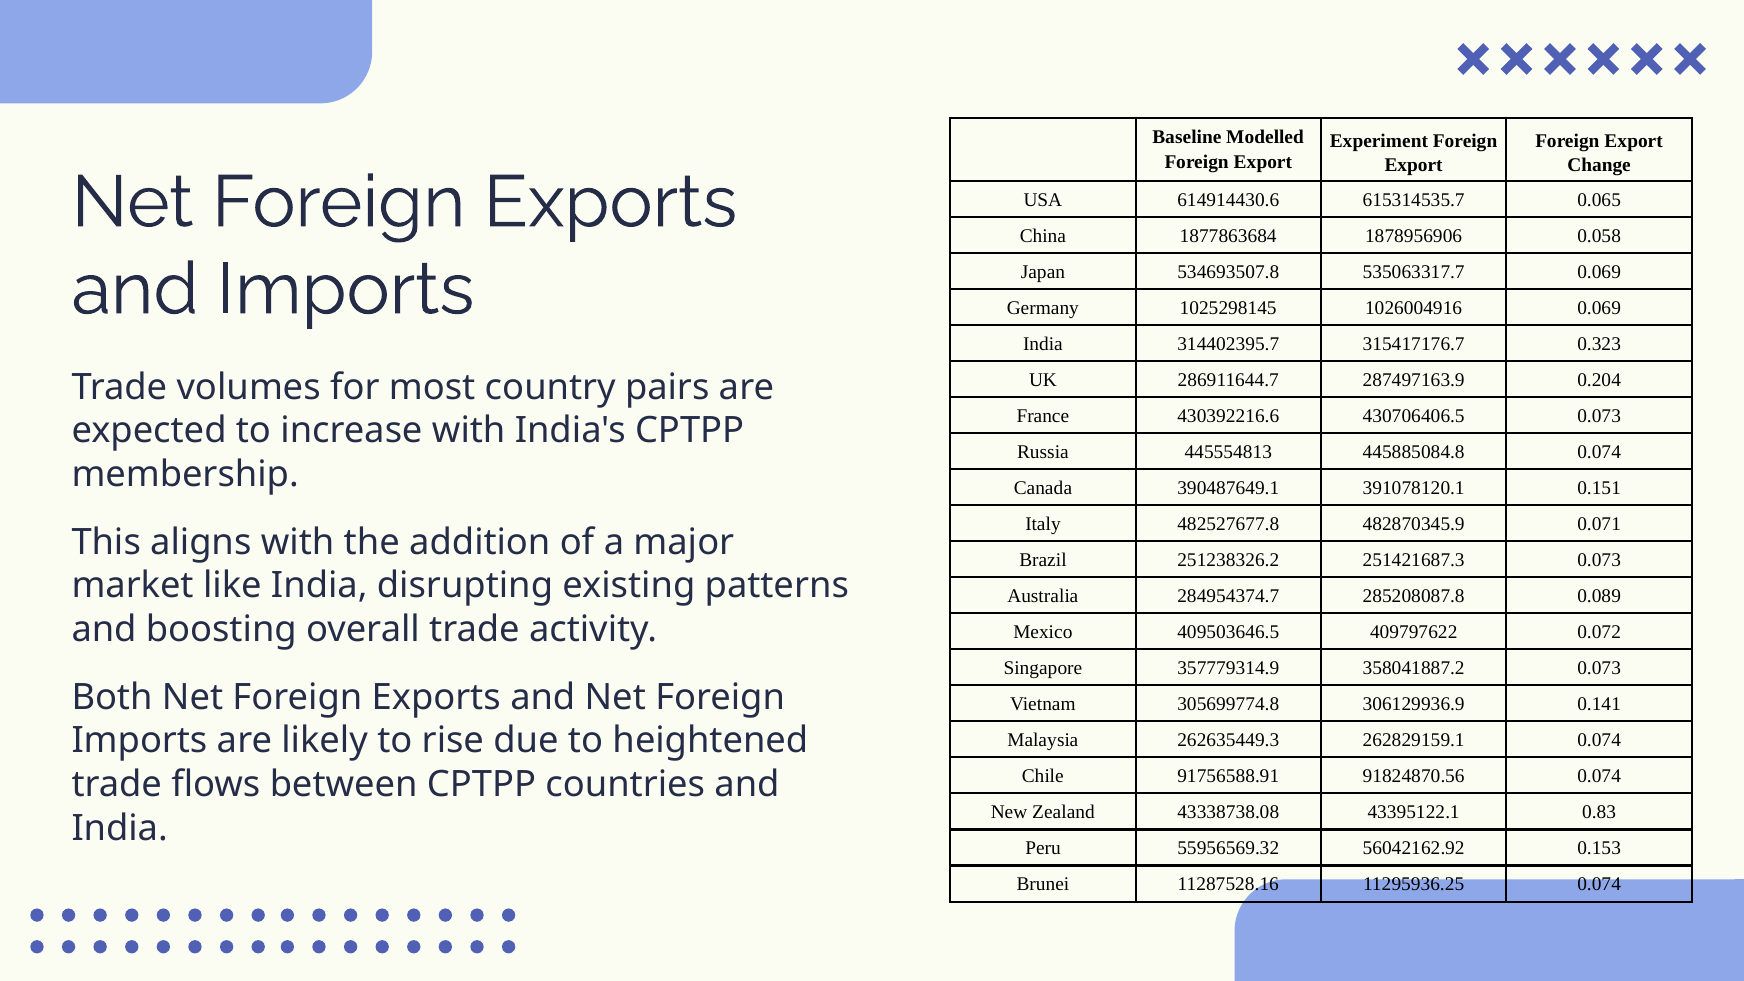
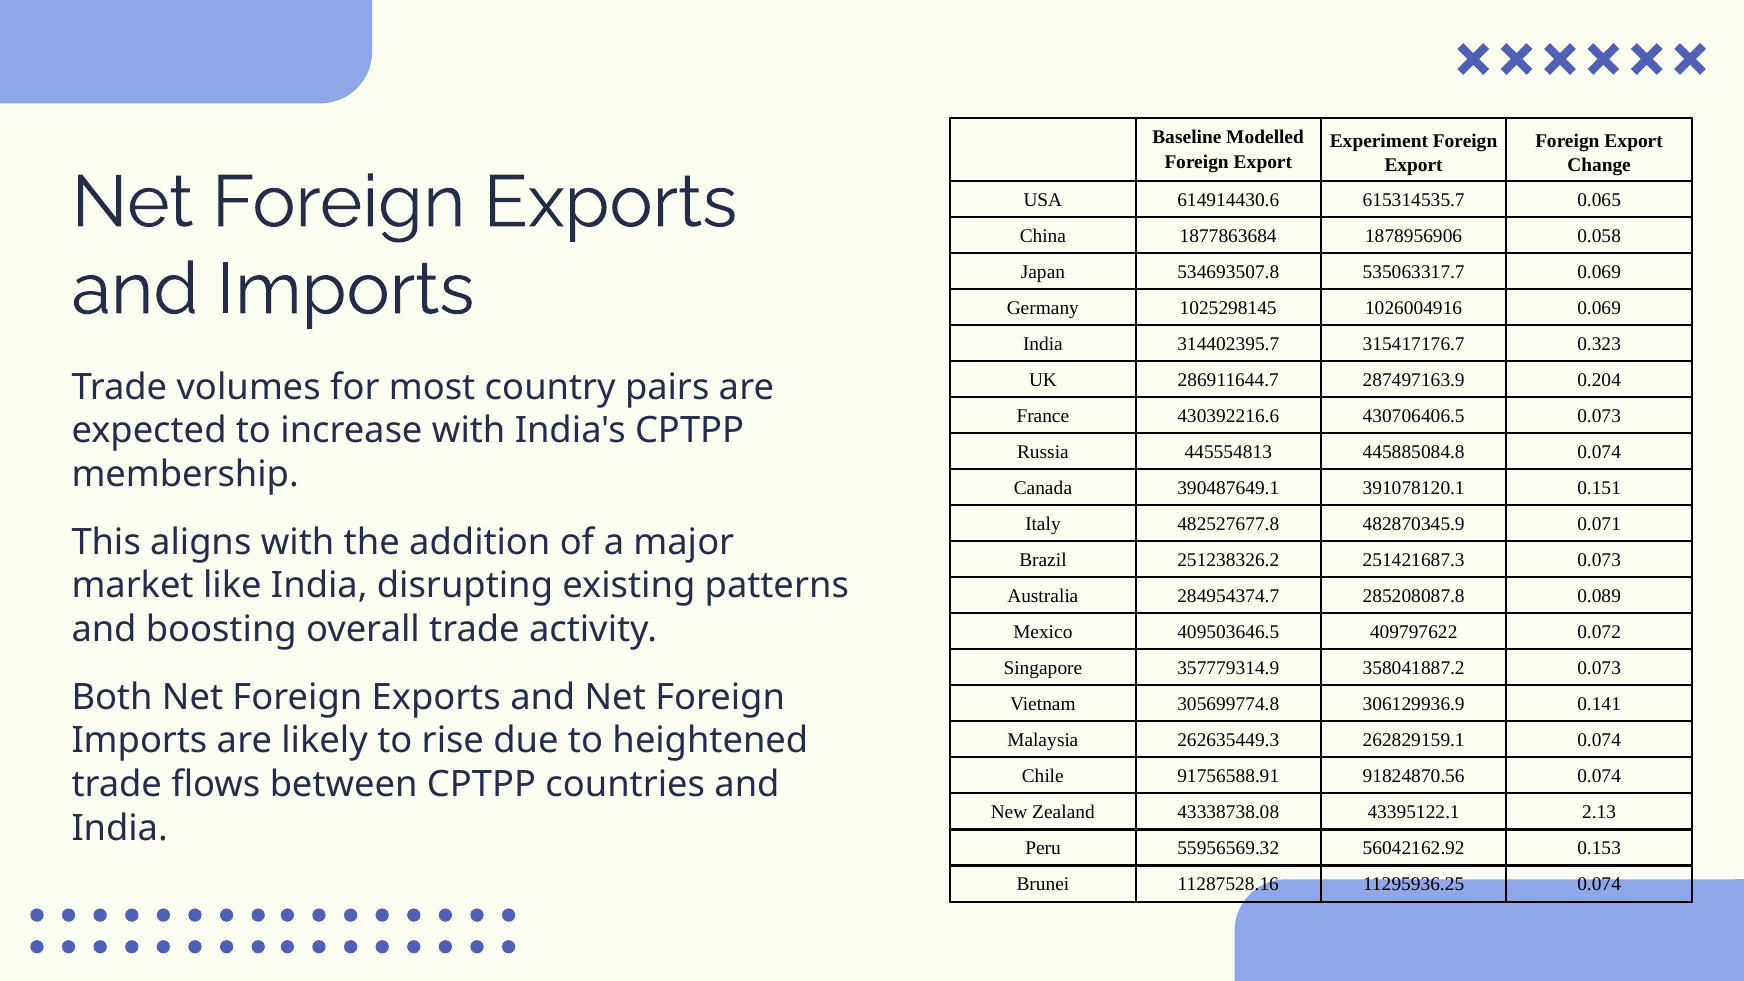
0.83: 0.83 -> 2.13 (1599, 812)
